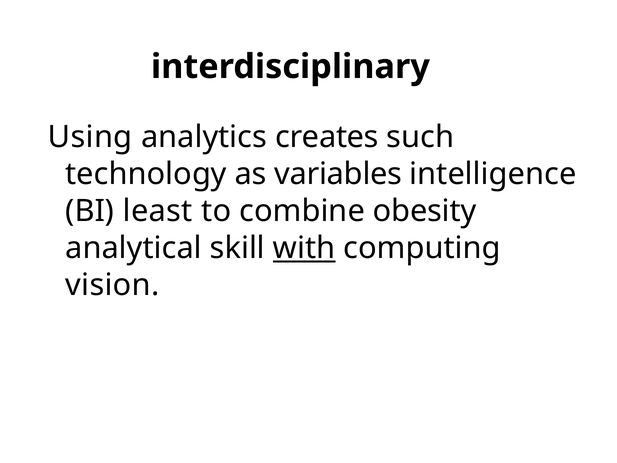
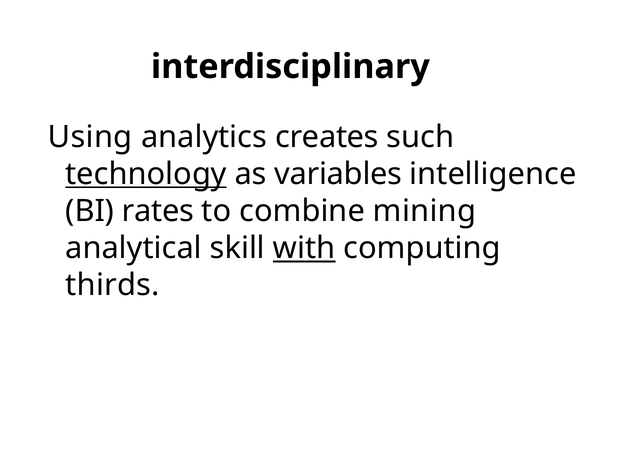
technology underline: none -> present (146, 174)
least: least -> rates (158, 211)
obesity: obesity -> mining (424, 211)
vision: vision -> thirds (113, 285)
